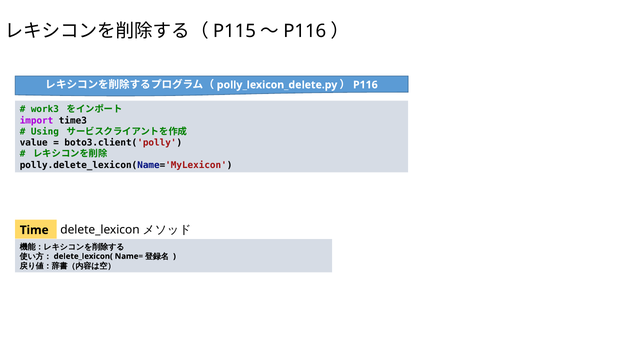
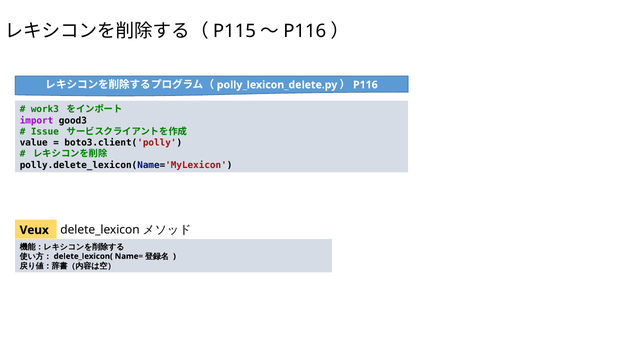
time3: time3 -> good3 (73, 120)
Using: Using -> Issue (45, 131)
Time: Time -> Veux (34, 230)
